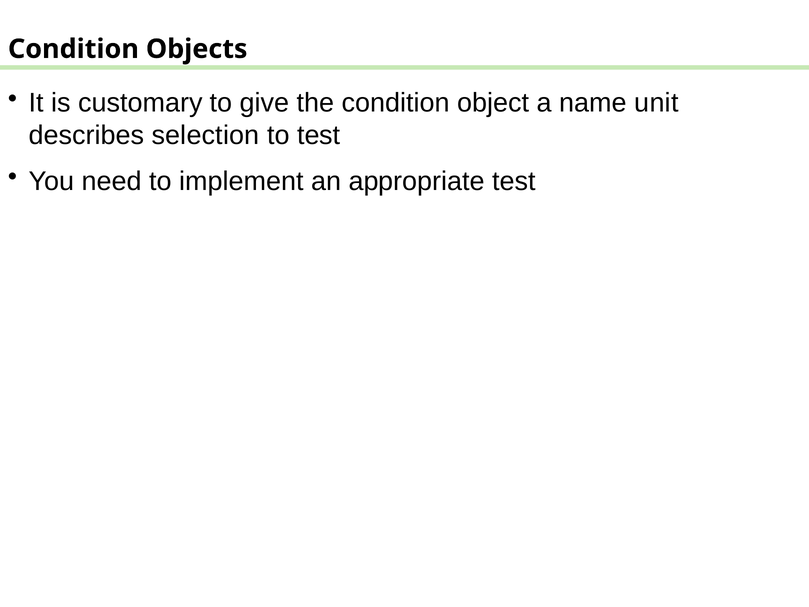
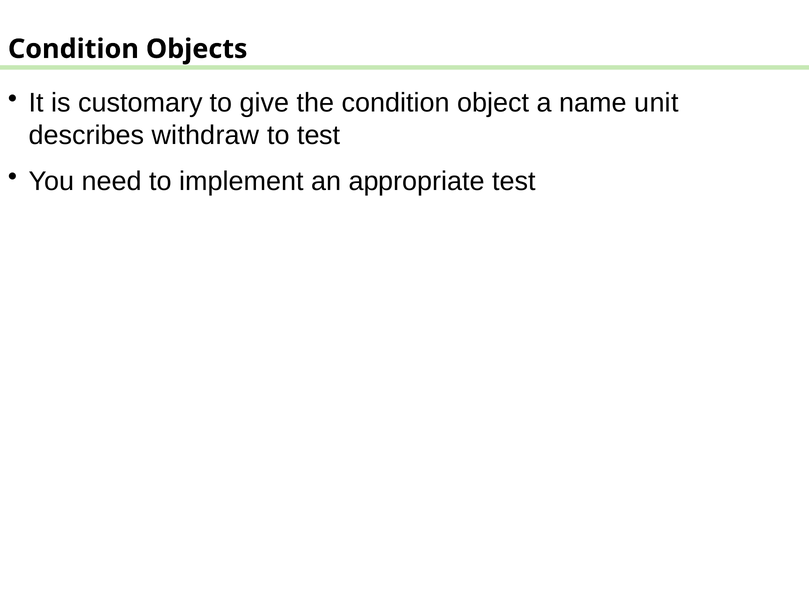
selection: selection -> withdraw (206, 135)
